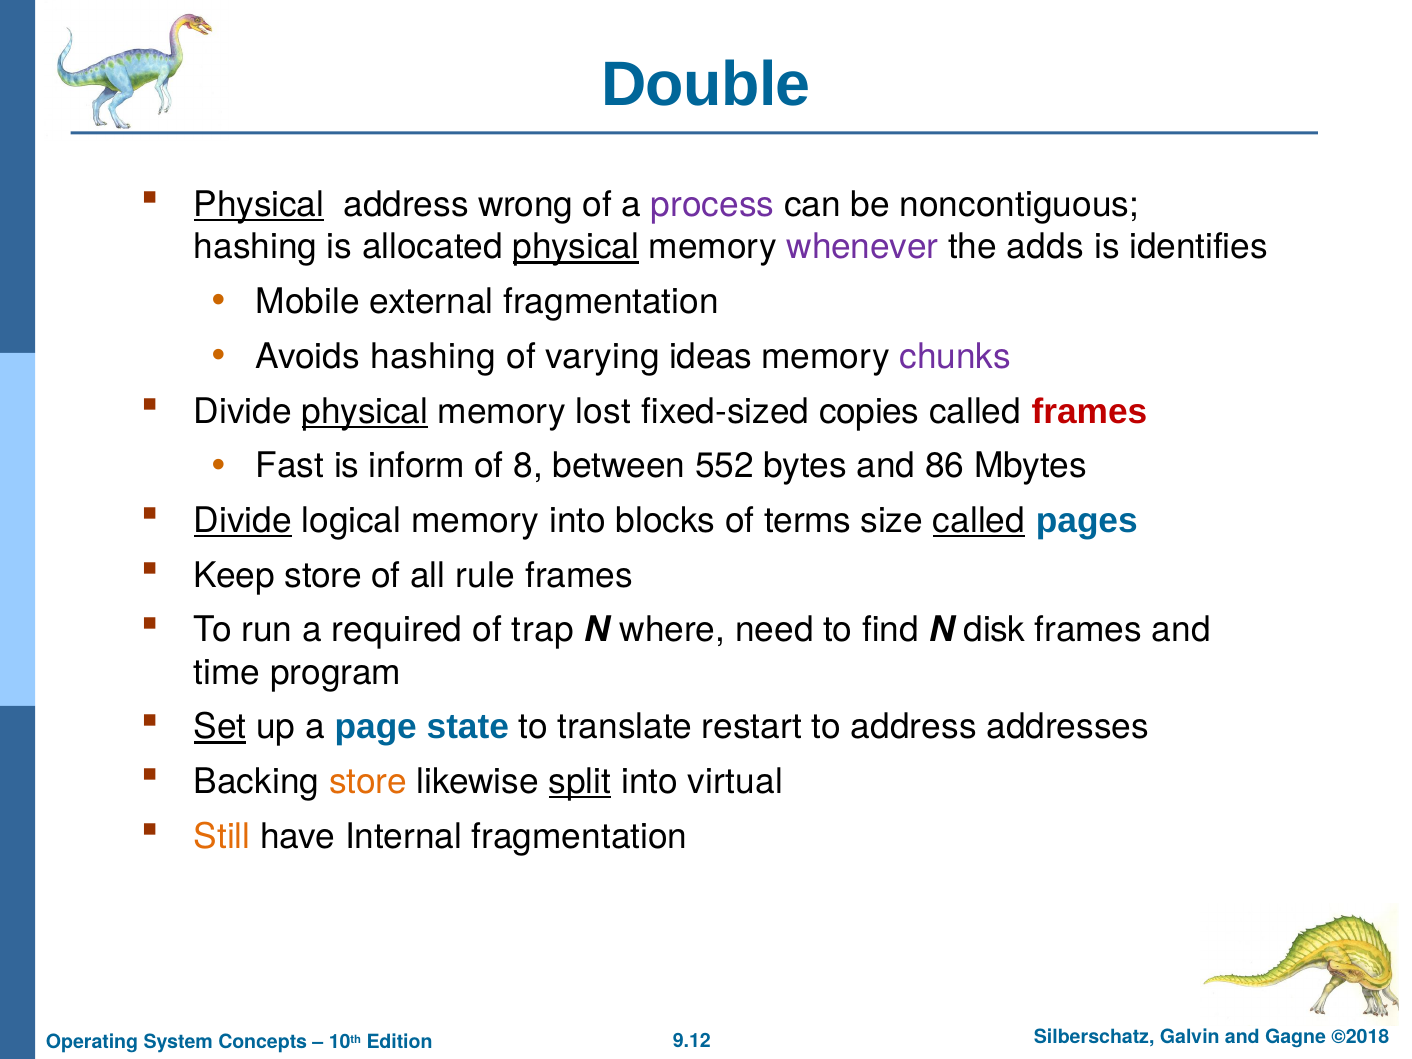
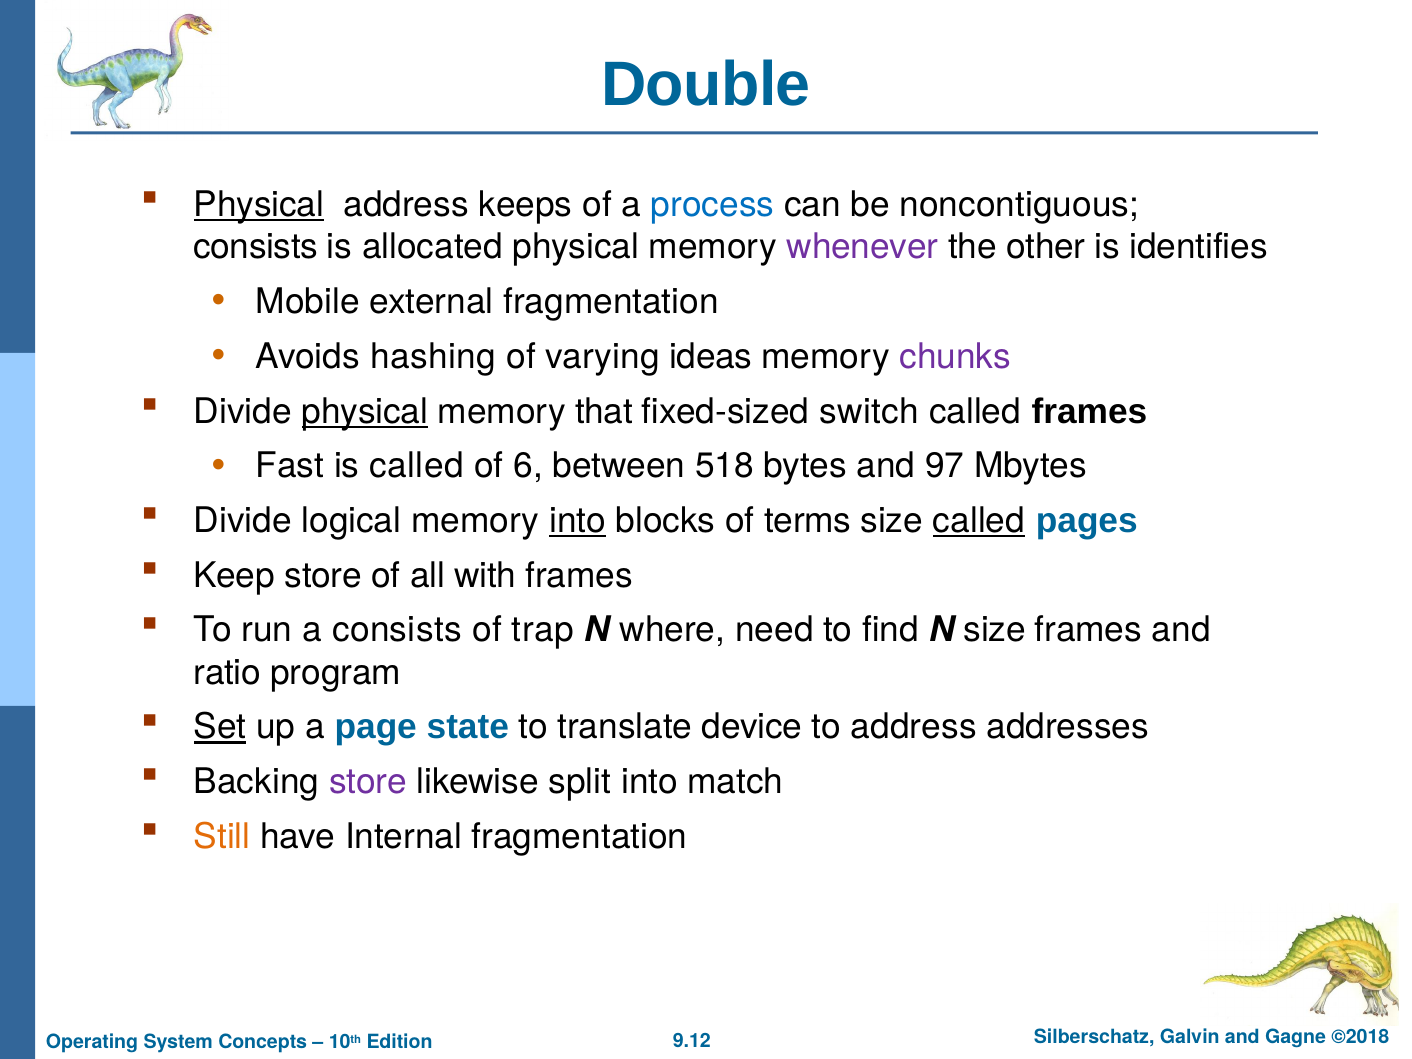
wrong: wrong -> keeps (526, 205)
process colour: purple -> blue (713, 205)
hashing: hashing -> consists (256, 247)
physical underline: present -> none (576, 247)
adds: adds -> other (1046, 247)
lost: lost -> that (604, 411)
copies: copies -> switch (869, 411)
frames colour: red -> black (1090, 411)
is inform: inform -> called (417, 466)
8: 8 -> 6 (528, 466)
552: 552 -> 518 (725, 466)
86: 86 -> 97 (945, 466)
Divide underline: present -> none (243, 521)
into underline: none -> present (578, 521)
rule: rule -> with (486, 576)
a required: required -> consists (397, 630)
N disk: disk -> size (995, 630)
time: time -> ratio (227, 673)
restart: restart -> device (752, 727)
store colour: orange -> purple (368, 782)
split underline: present -> none (580, 782)
virtual: virtual -> match (736, 782)
